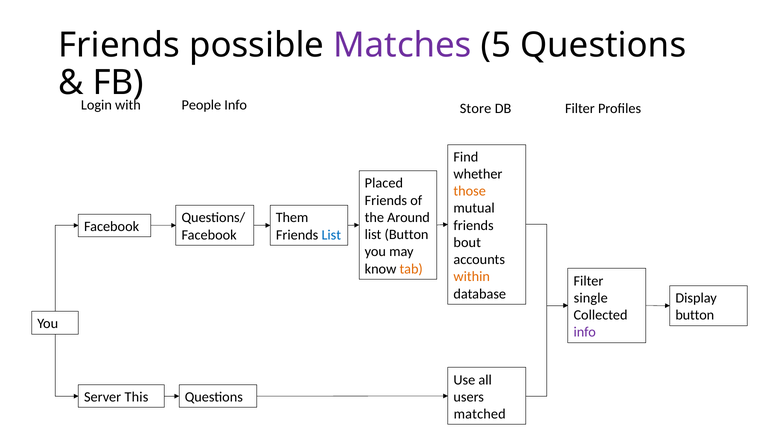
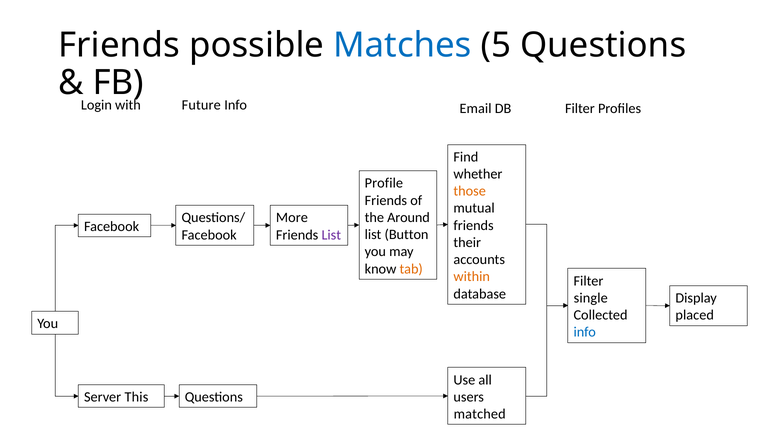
Matches colour: purple -> blue (402, 45)
People: People -> Future (201, 105)
Store: Store -> Email (476, 108)
Placed: Placed -> Profile (384, 183)
Them: Them -> More (292, 218)
List colour: blue -> purple (331, 235)
bout: bout -> their (467, 243)
button: button -> placed (695, 315)
info colour: purple -> blue (585, 332)
